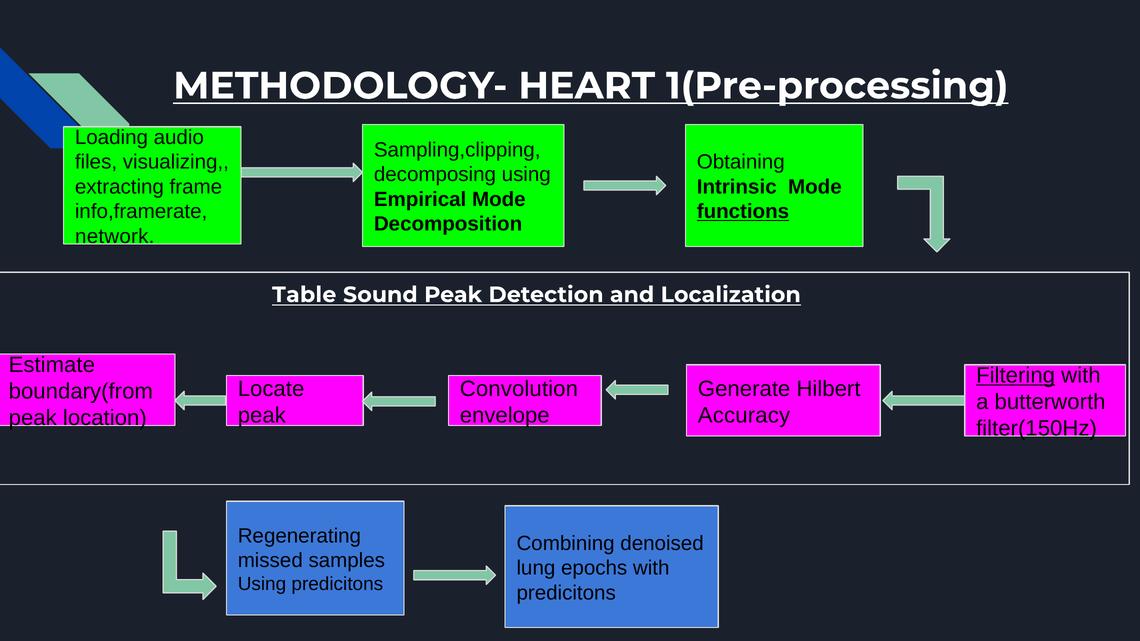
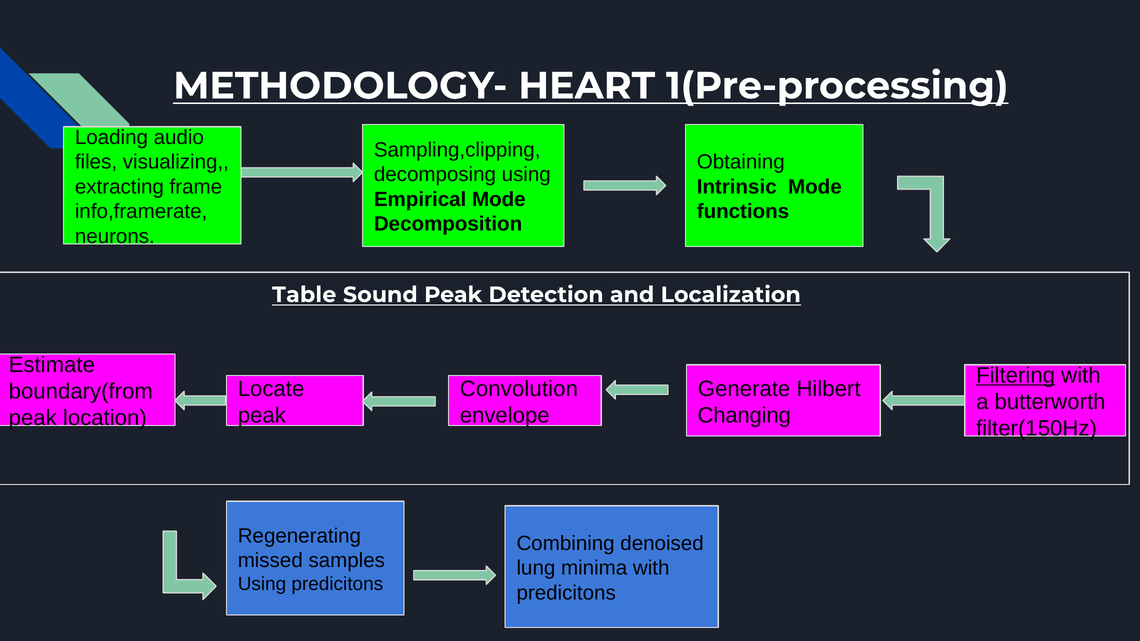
functions underline: present -> none (743, 212)
network: network -> neurons (115, 236)
Accuracy: Accuracy -> Changing (744, 416)
epochs: epochs -> minima (594, 568)
